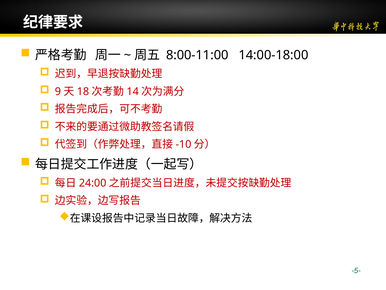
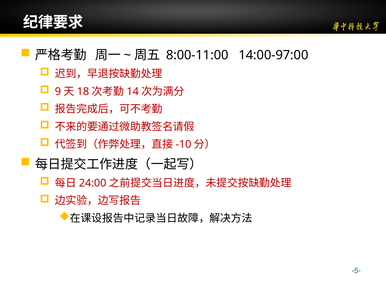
14:00-18:00: 14:00-18:00 -> 14:00-97:00 (273, 55)
